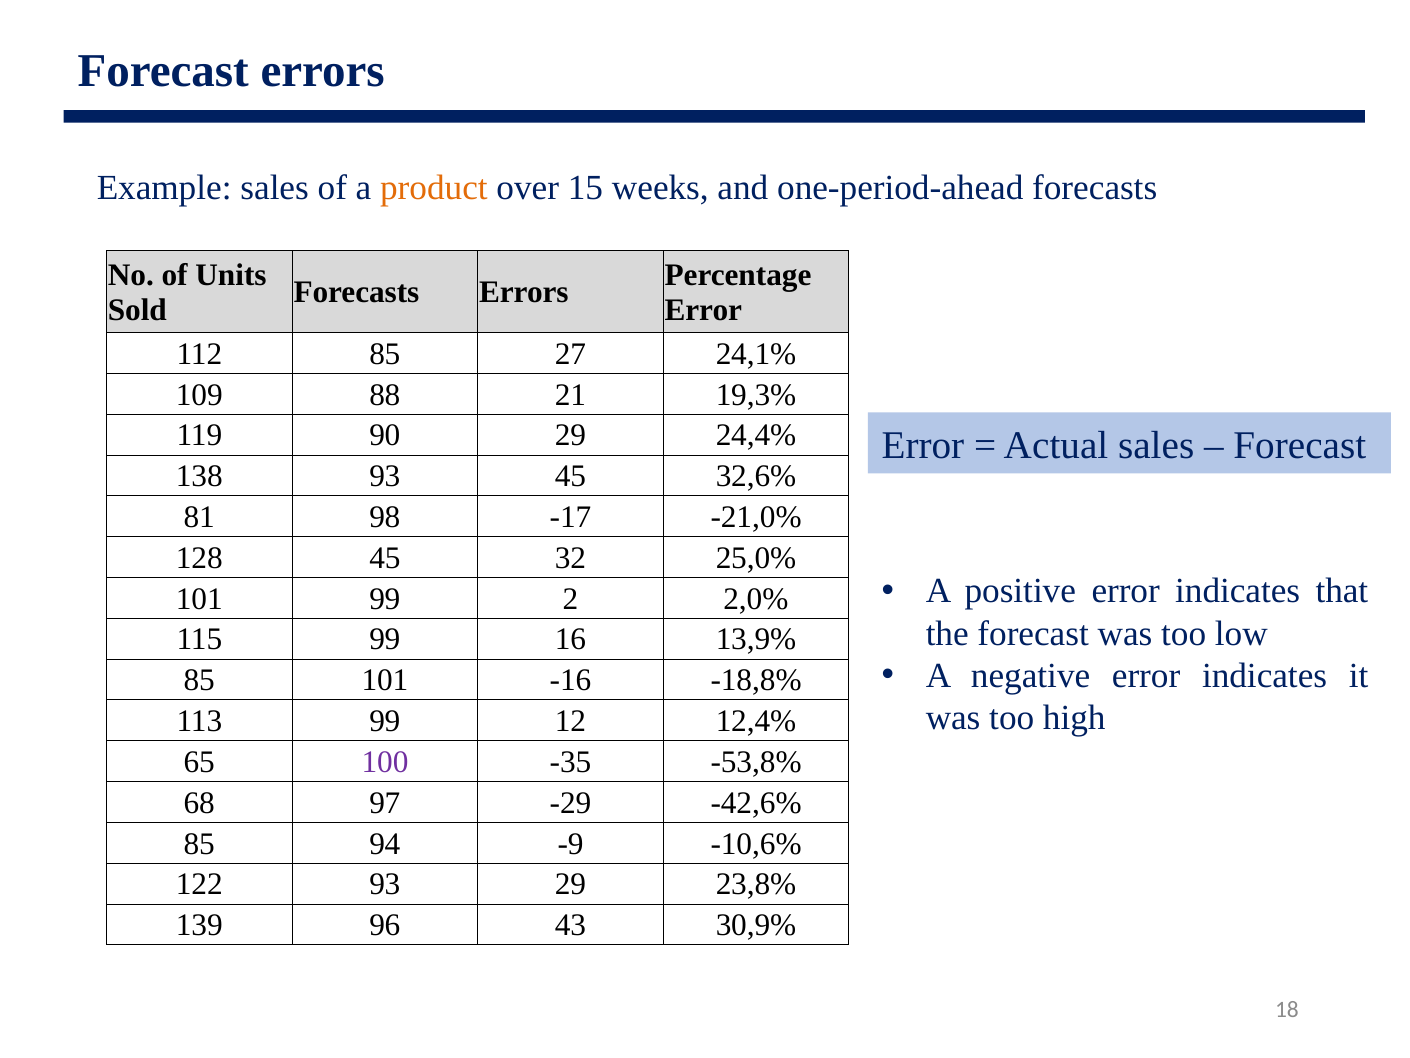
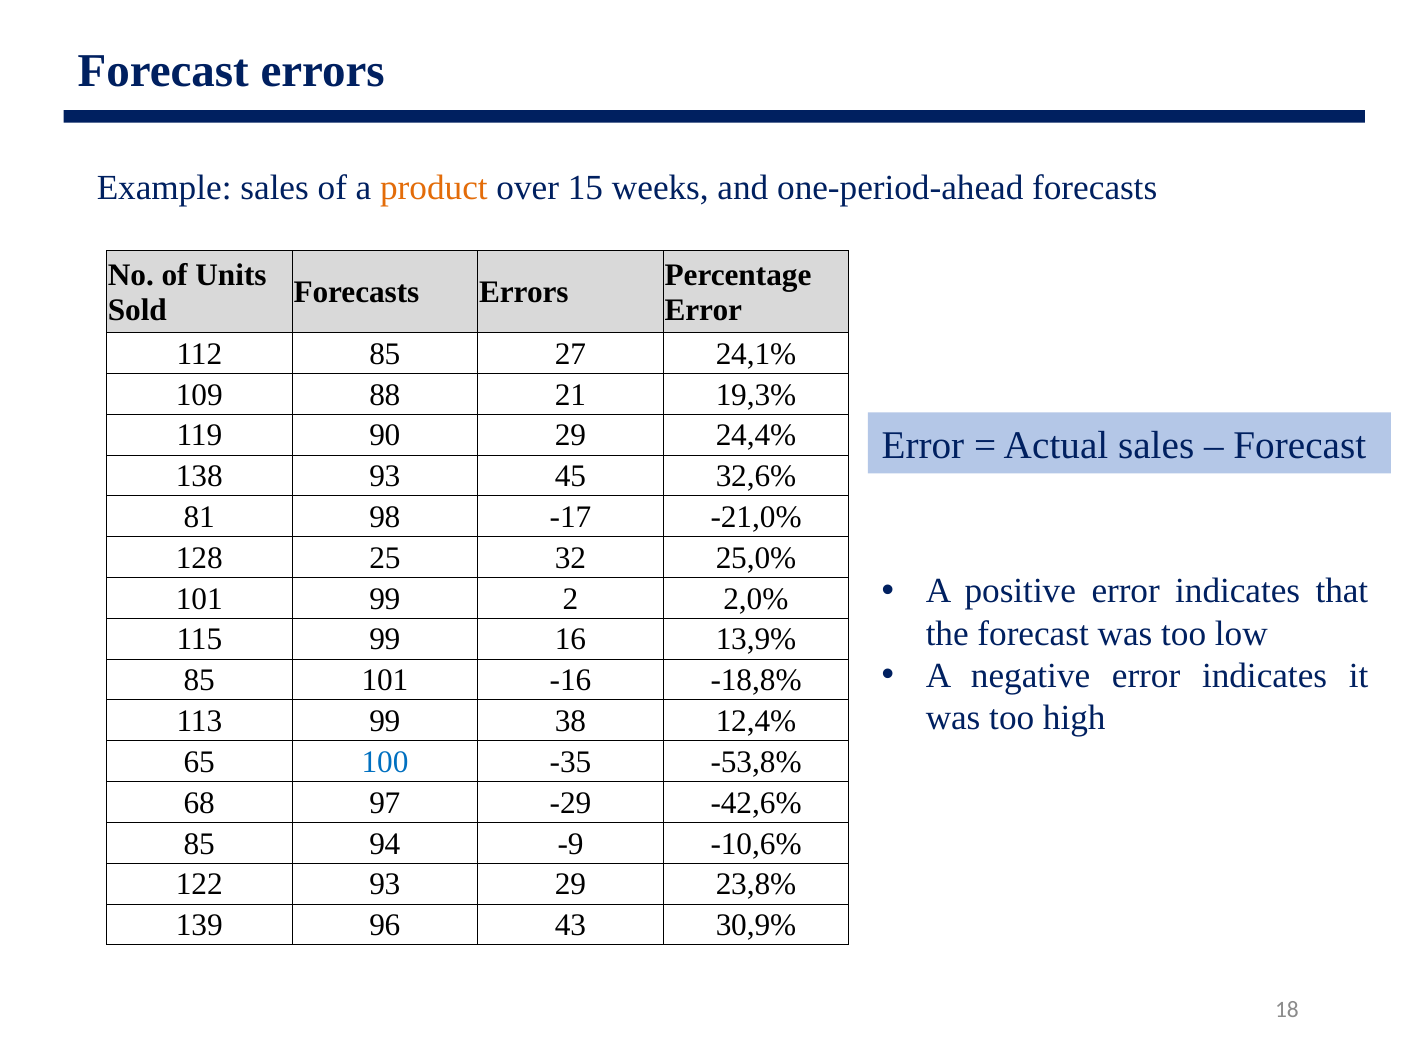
128 45: 45 -> 25 (385, 558)
12: 12 -> 38 (570, 721)
100 colour: purple -> blue (385, 762)
